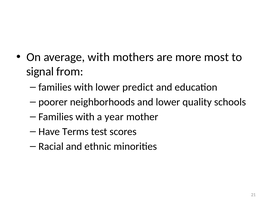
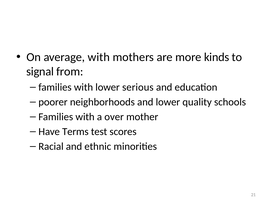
most: most -> kinds (217, 57)
predict: predict -> serious (138, 87)
year: year -> over (114, 117)
